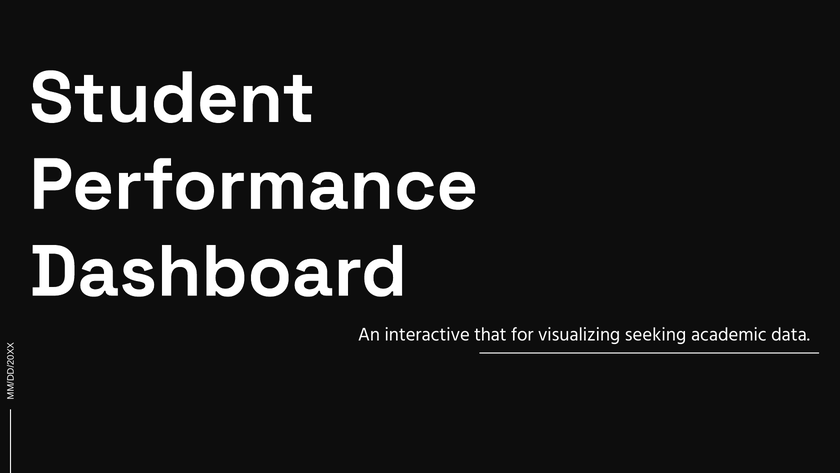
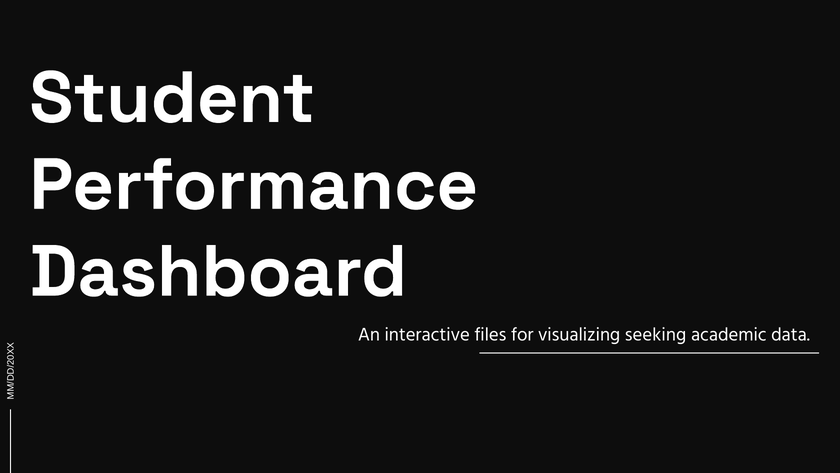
that: that -> files (490, 334)
